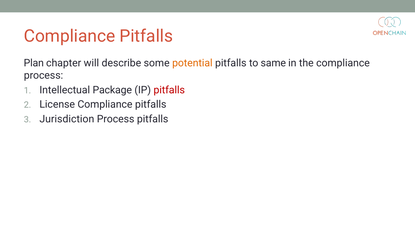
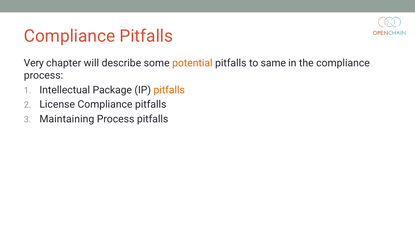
Plan: Plan -> Very (34, 63)
pitfalls colour: red -> orange (169, 90)
Jurisdiction: Jurisdiction -> Maintaining (67, 119)
